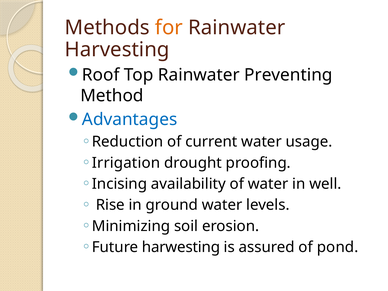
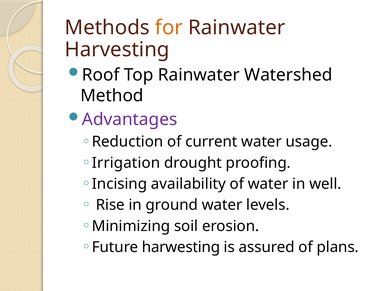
Preventing: Preventing -> Watershed (288, 75)
Advantages colour: blue -> purple (130, 120)
pond: pond -> plans (338, 247)
